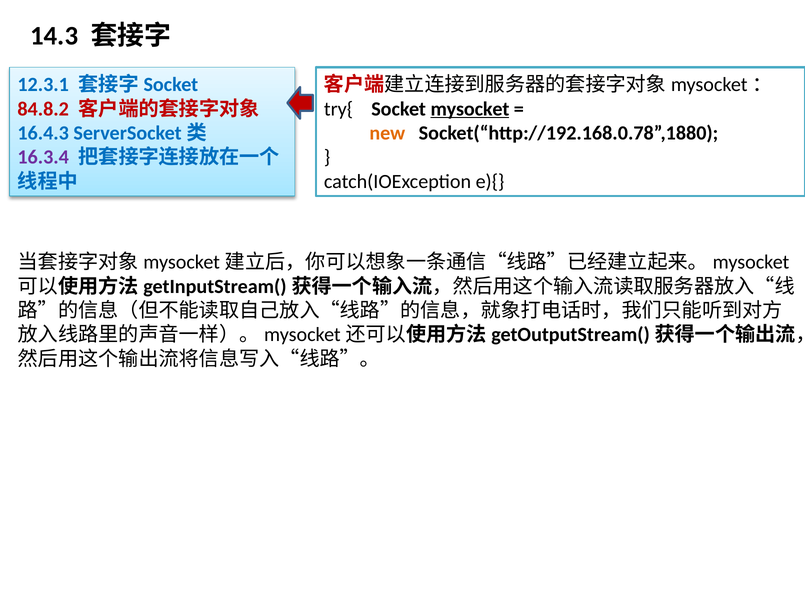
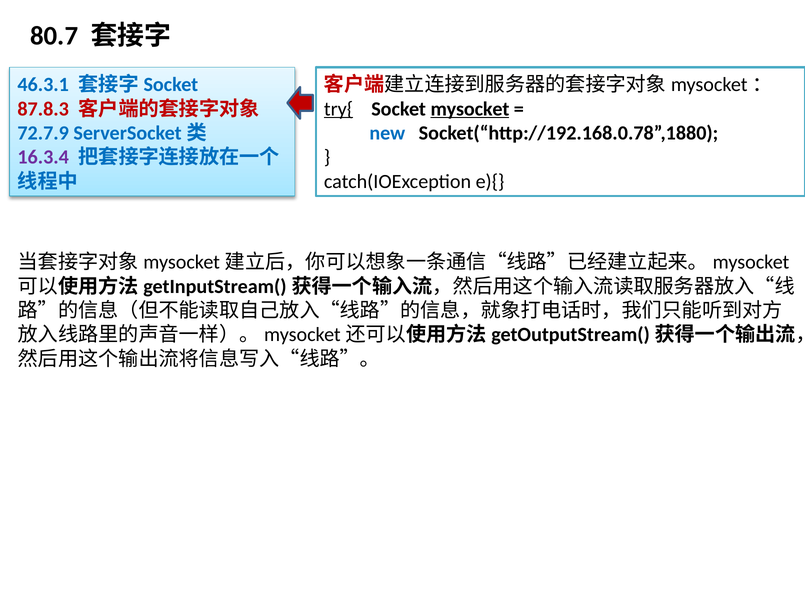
14.3: 14.3 -> 80.7 (54, 36)
12.3.1: 12.3.1 -> 46.3.1 (43, 85)
84.8.2: 84.8.2 -> 87.8.3 (43, 109)
try{ underline: none -> present (339, 109)
16.4.3: 16.4.3 -> 72.7.9 (43, 133)
new colour: orange -> blue (387, 133)
